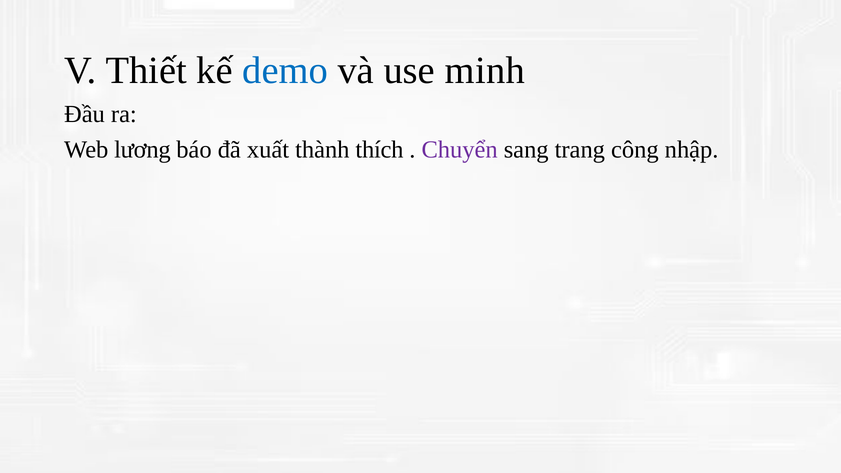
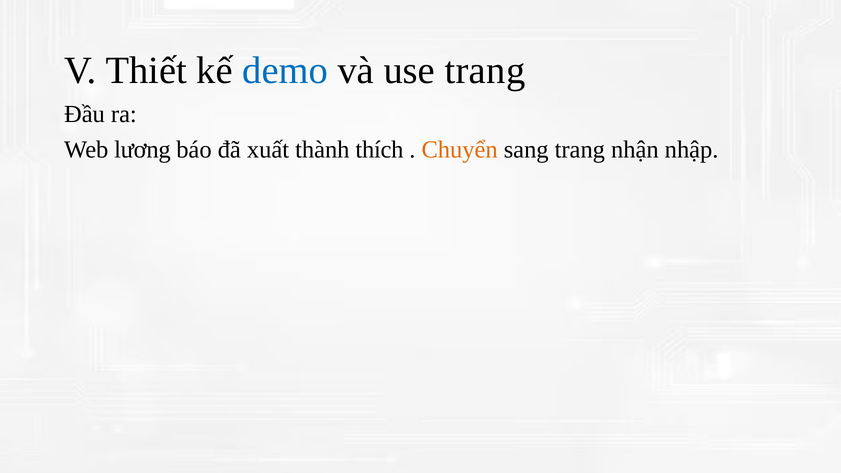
use minh: minh -> trang (485, 71)
Chuyển colour: purple -> orange (460, 150)
công: công -> nhận (635, 150)
